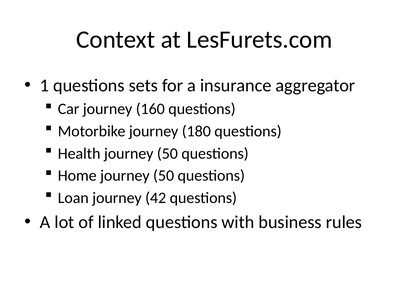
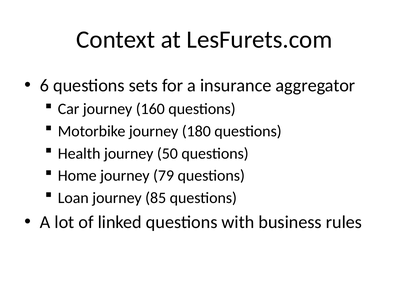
1: 1 -> 6 (44, 86)
Home journey 50: 50 -> 79 (164, 176)
42: 42 -> 85 (156, 198)
